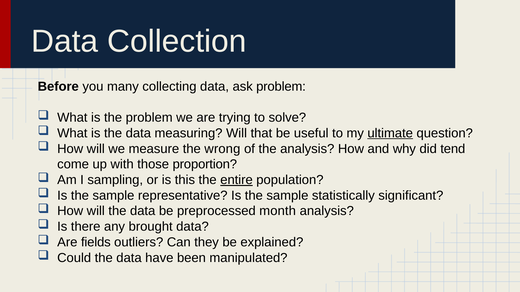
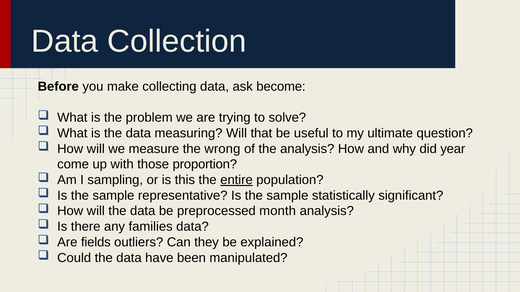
many: many -> make (123, 87)
ask problem: problem -> become (281, 87)
ultimate underline: present -> none (390, 133)
tend: tend -> year (453, 149)
brought: brought -> families (151, 227)
